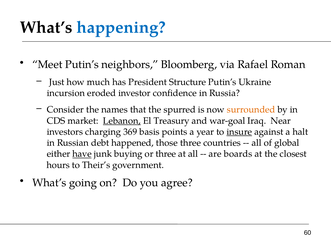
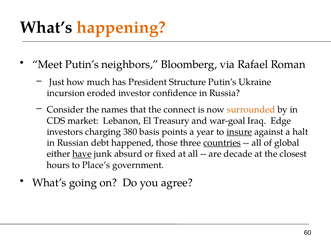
happening colour: blue -> orange (121, 27)
spurred: spurred -> connect (180, 109)
Lebanon underline: present -> none (122, 120)
Near: Near -> Edge (281, 120)
369: 369 -> 380 (130, 131)
countries underline: none -> present (222, 142)
buying: buying -> absurd (128, 153)
or three: three -> fixed (166, 153)
boards: boards -> decade (238, 153)
Their’s: Their’s -> Place’s (96, 165)
